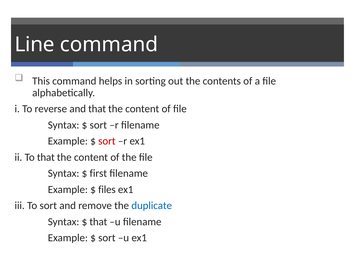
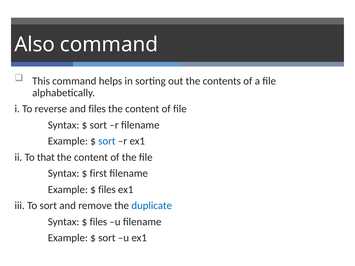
Line: Line -> Also (35, 45)
and that: that -> files (97, 109)
sort colour: red -> blue (107, 141)
that: that -> files (98, 222)
